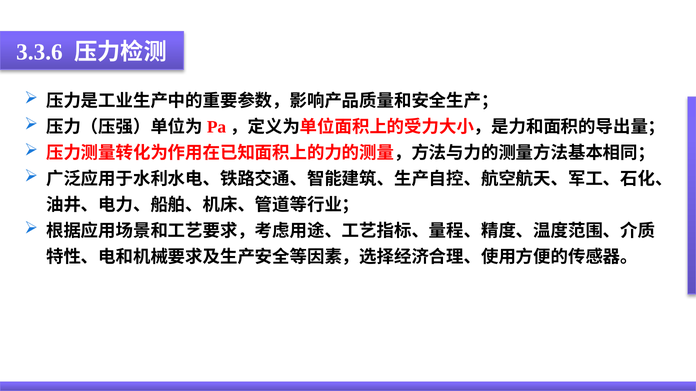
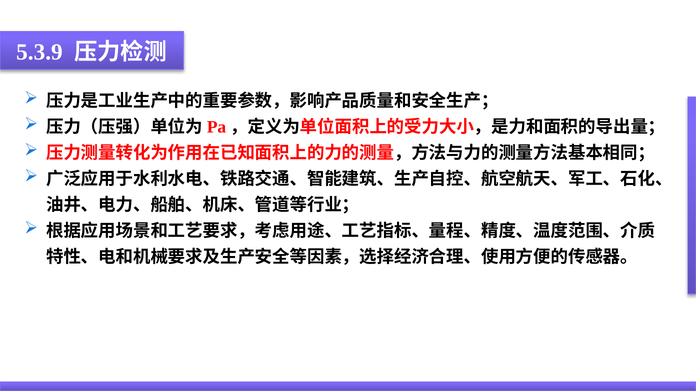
3.3.6: 3.3.6 -> 5.3.9 (39, 52)
